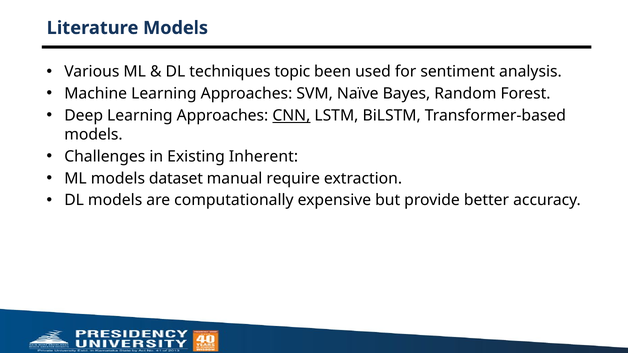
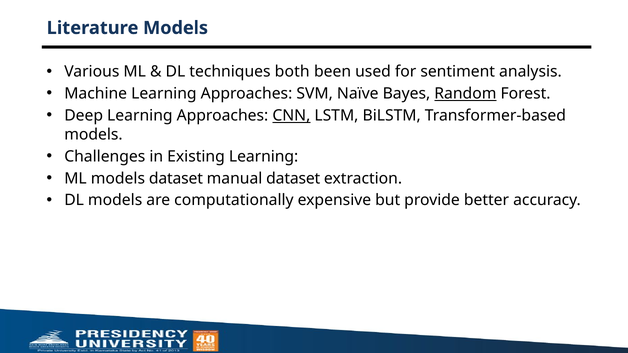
topic: topic -> both (292, 72)
Random underline: none -> present (465, 94)
Existing Inherent: Inherent -> Learning (264, 157)
manual require: require -> dataset (293, 178)
